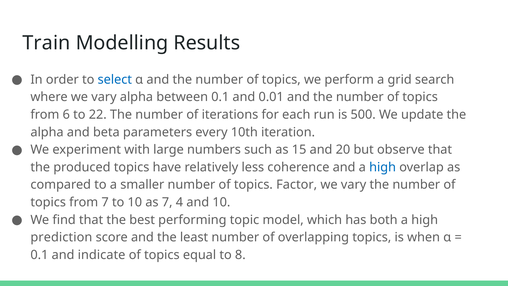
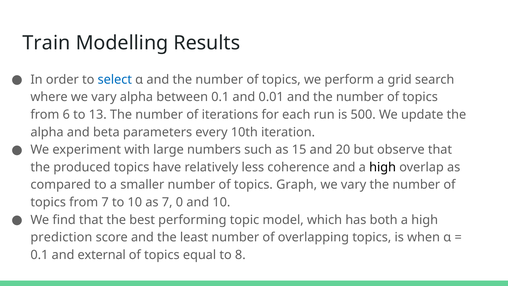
22: 22 -> 13 (98, 115)
high colour: blue -> black (383, 167)
Factor: Factor -> Graph (297, 185)
4: 4 -> 0 (179, 202)
indicate: indicate -> external (102, 255)
